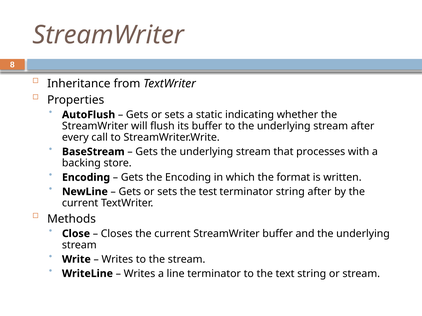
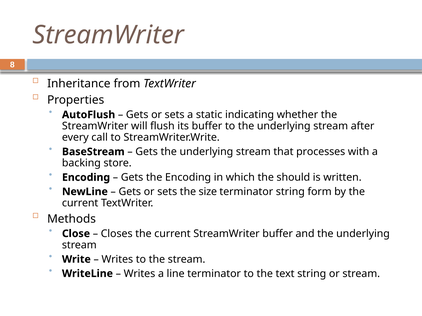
format: format -> should (293, 178)
test: test -> size (208, 192)
string after: after -> form (320, 192)
